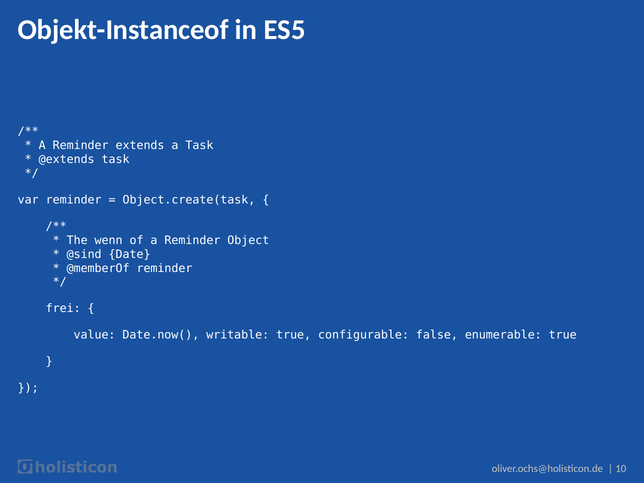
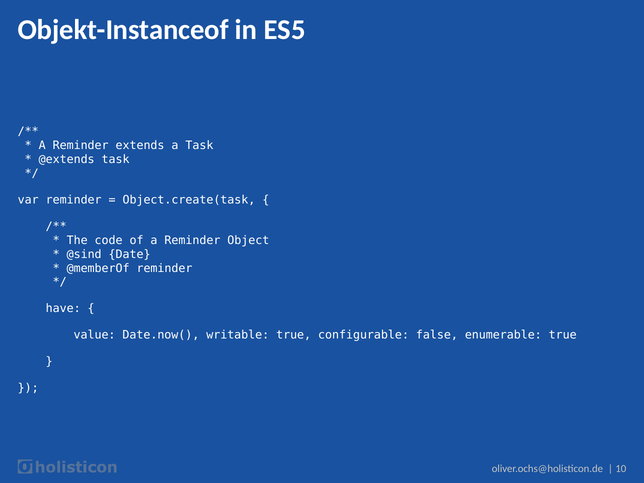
wenn: wenn -> code (109, 240)
frei: frei -> have (63, 309)
